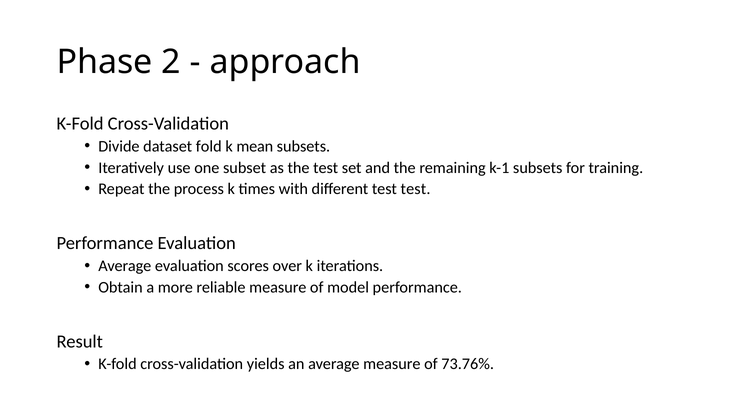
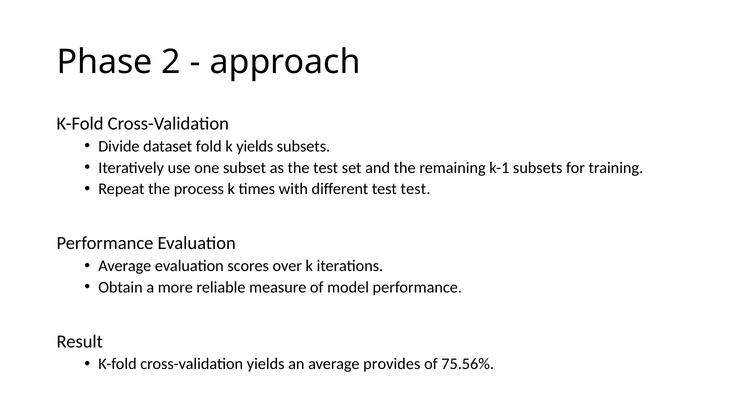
k mean: mean -> yields (255, 146)
average measure: measure -> provides (392, 364)
73.76%: 73.76% -> 75.56% (468, 364)
